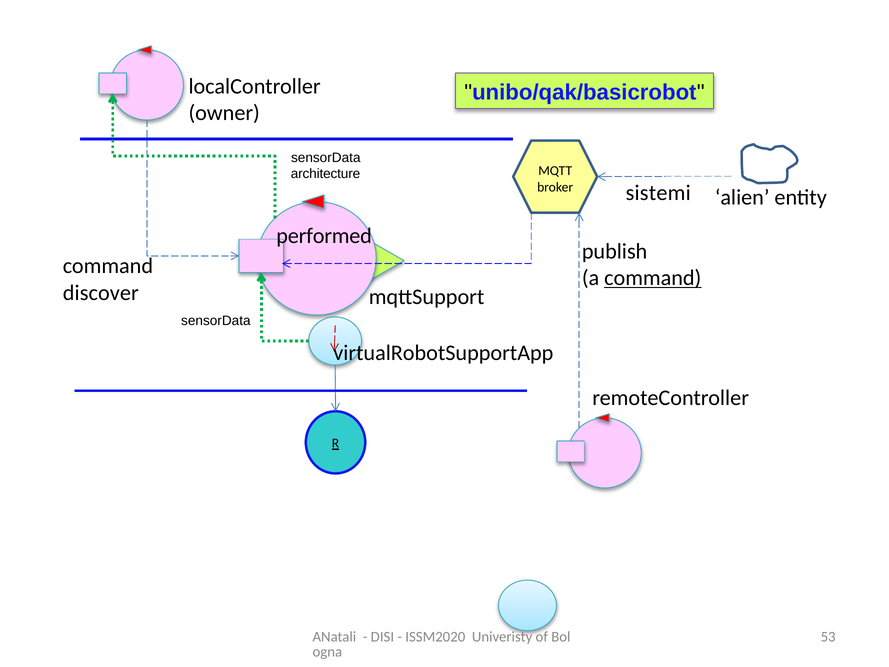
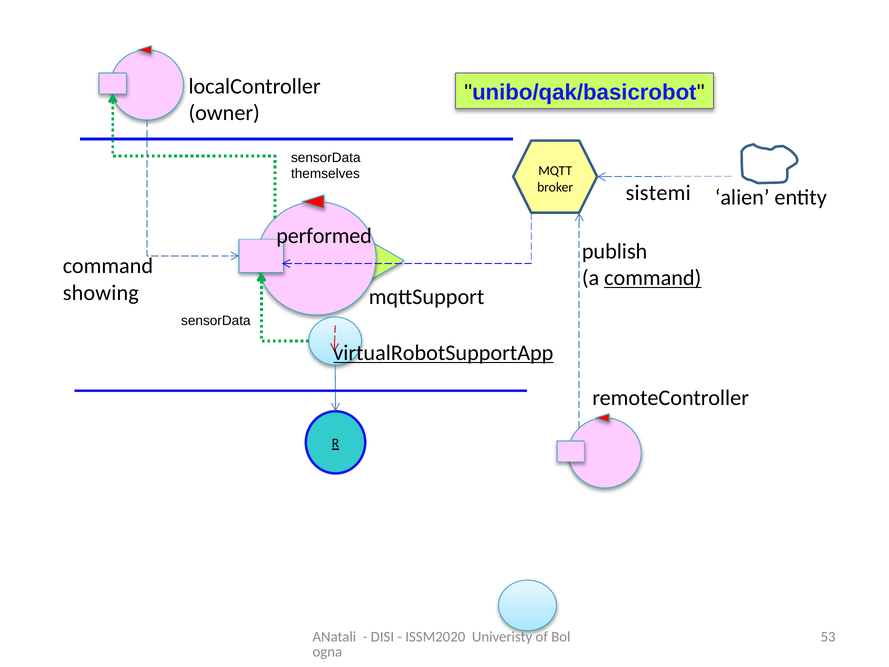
architecture: architecture -> themselves (325, 174)
discover: discover -> showing (101, 293)
virtualRobotSupportApp underline: none -> present (443, 353)
